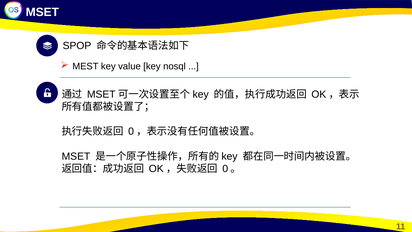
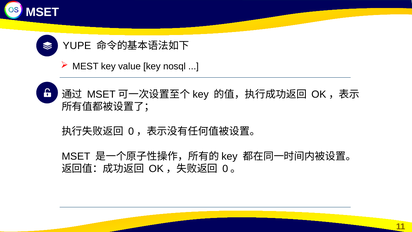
SPOP: SPOP -> YUPE (77, 46)
